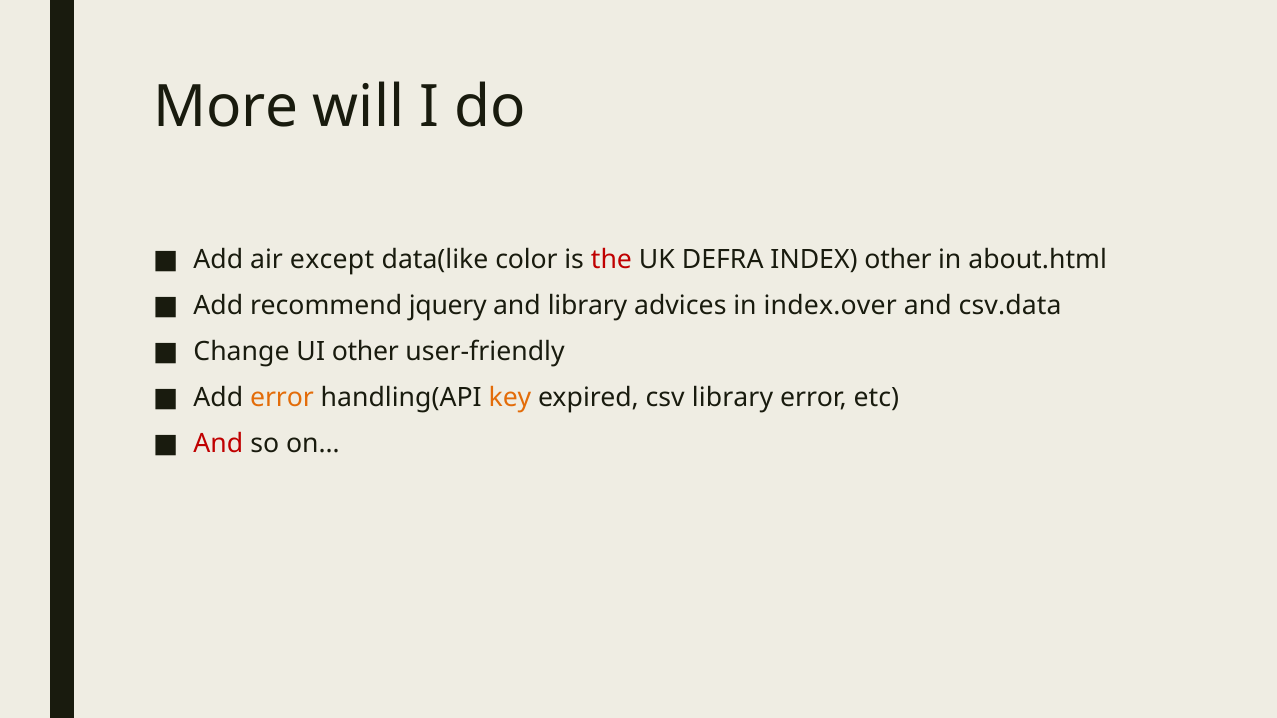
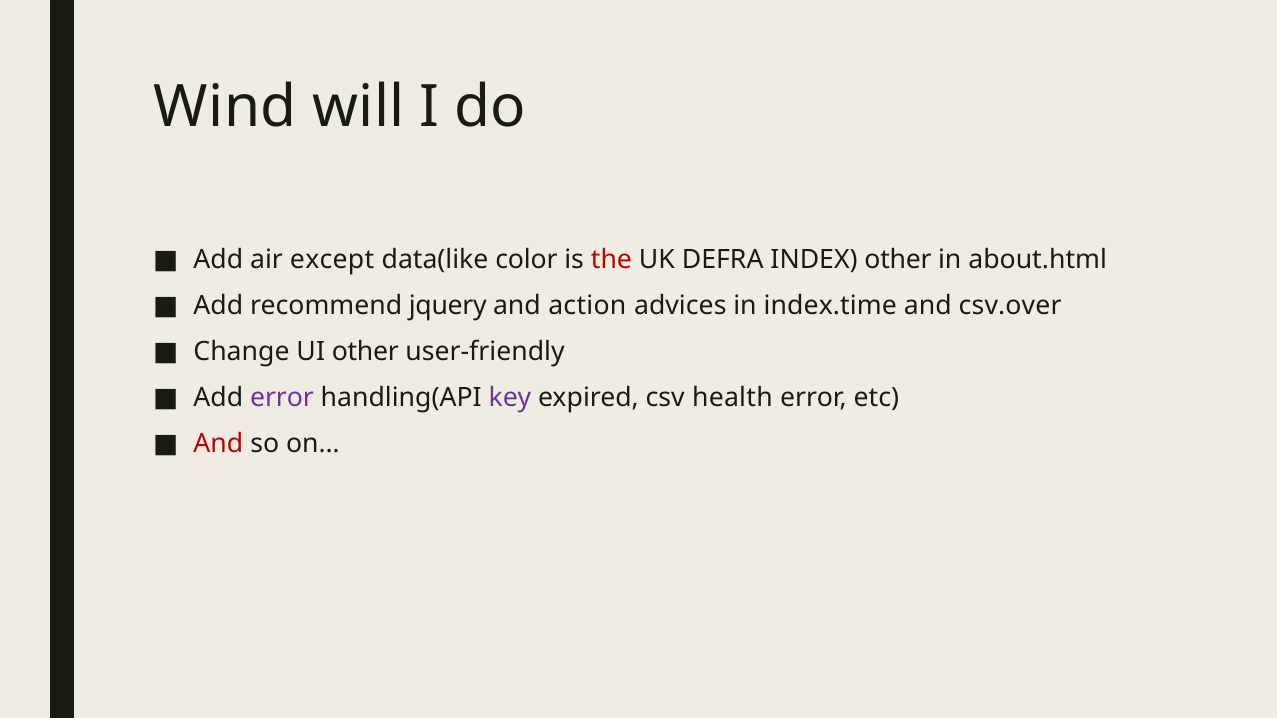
More: More -> Wind (225, 107)
and library: library -> action (587, 305)
index.over: index.over -> index.time (830, 305)
csv.data: csv.data -> csv.over (1010, 305)
error colour: orange -> purple (282, 397)
key colour: orange -> purple (510, 397)
csv library: library -> health (732, 397)
